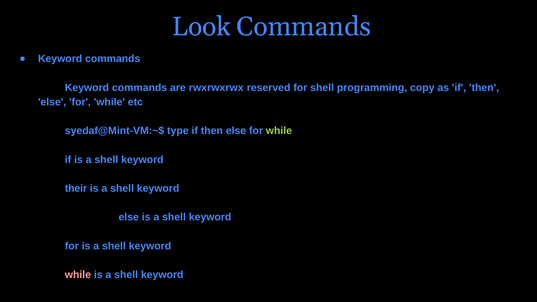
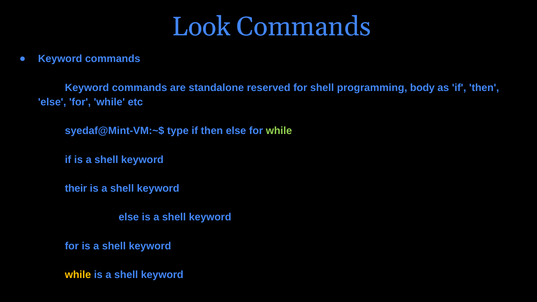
rwxrwxrwx: rwxrwxrwx -> standalone (216, 88)
copy: copy -> body (422, 88)
while colour: pink -> yellow (78, 275)
